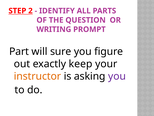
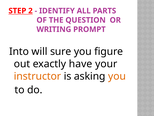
Part: Part -> Into (19, 51)
keep: keep -> have (81, 64)
you colour: purple -> orange (117, 76)
